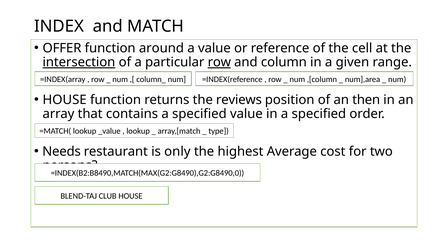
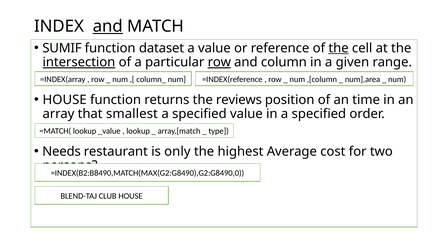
and underline: none -> present (108, 26)
OFFER: OFFER -> SUMIF (62, 48)
around: around -> dataset (162, 48)
the underline: none -> present (339, 48)
then: then -> time (366, 100)
contains: contains -> smallest (132, 114)
